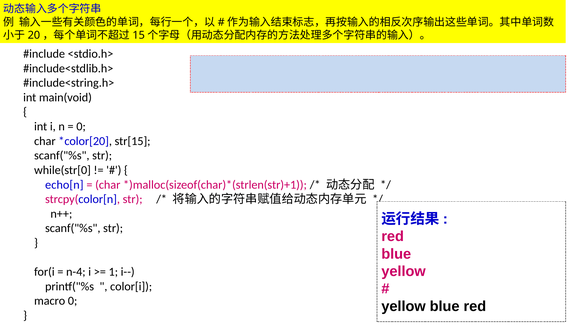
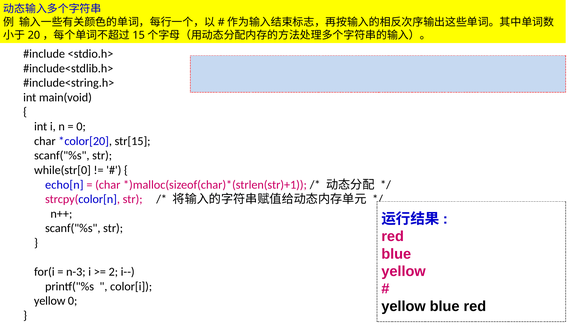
n-4: n-4 -> n-3 (76, 272)
1: 1 -> 2 (113, 272)
macro: macro -> yellow (50, 301)
